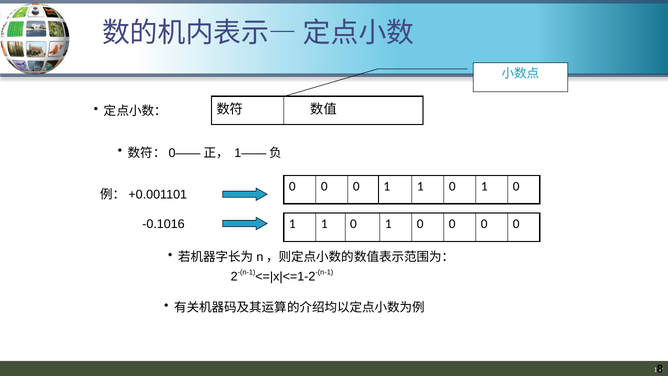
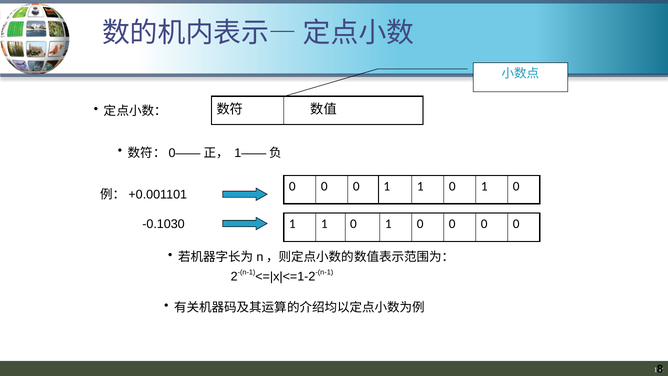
-0.1016: -0.1016 -> -0.1030 (163, 224)
